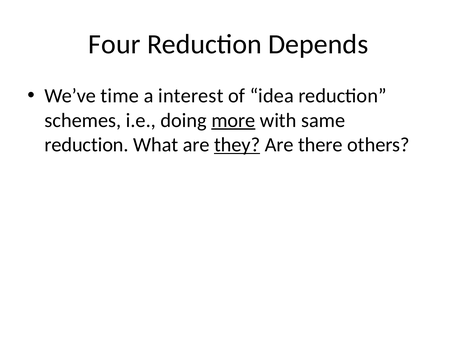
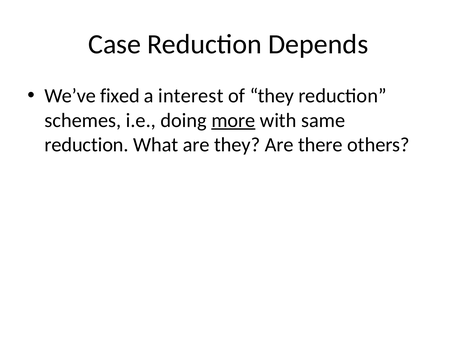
Four: Four -> Case (115, 44)
time: time -> fixed (120, 96)
of idea: idea -> they (272, 96)
they underline: present -> none (237, 145)
